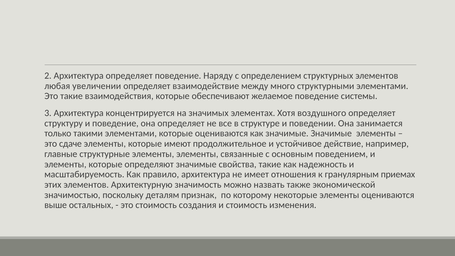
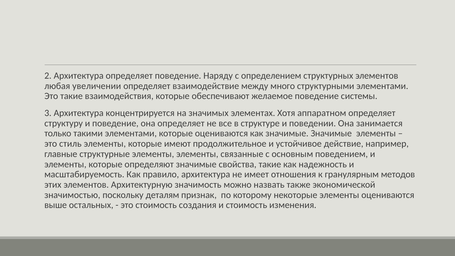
воздушного: воздушного -> аппаратном (322, 113)
сдаче: сдаче -> стиль (70, 144)
приемах: приемах -> методов (398, 174)
